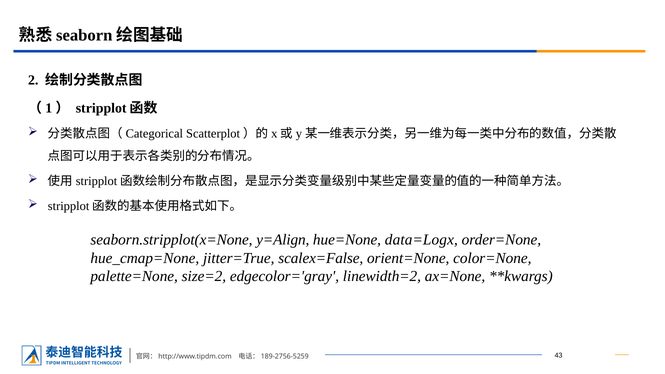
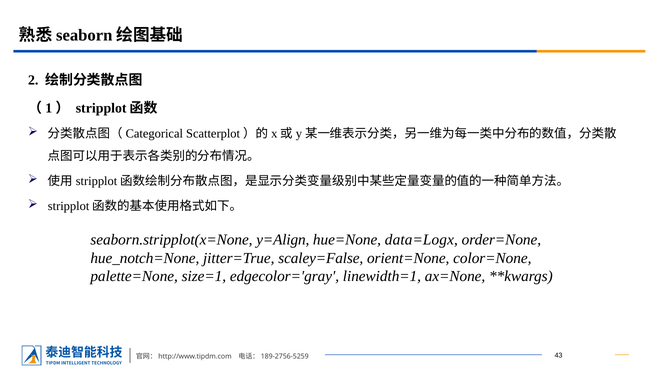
hue_cmap=None: hue_cmap=None -> hue_notch=None (145, 258)
scalex=False: scalex=False -> scaley=False (321, 258)
size=2: size=2 -> size=1 (204, 276)
linewidth=2: linewidth=2 -> linewidth=1 (382, 276)
